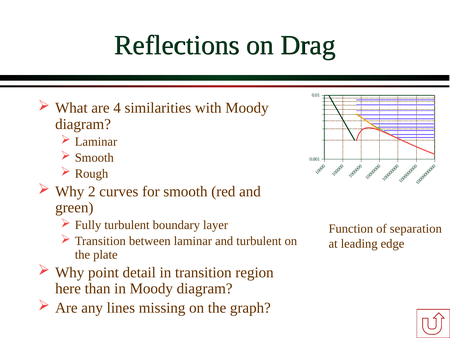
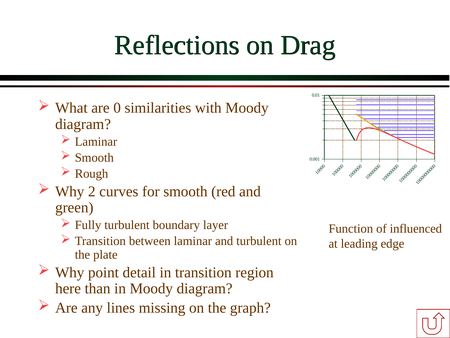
are 4: 4 -> 0 (117, 108)
separation: separation -> influenced (416, 228)
